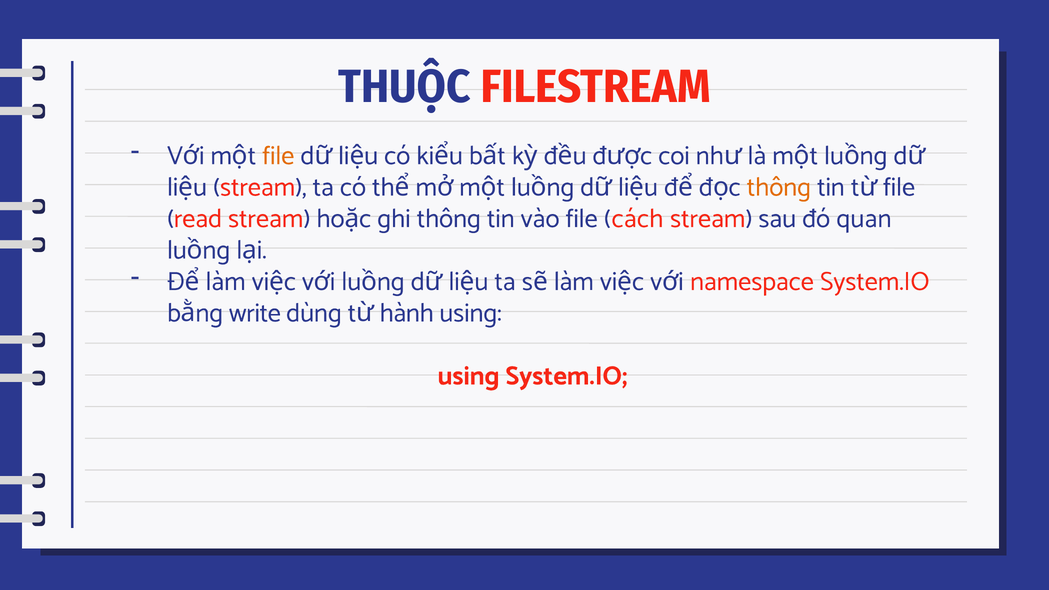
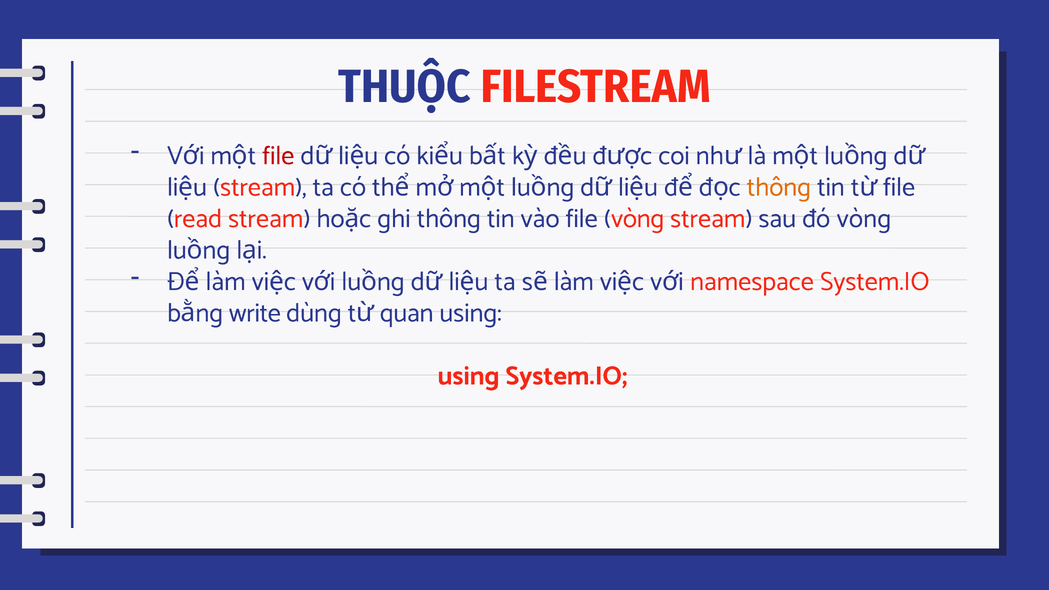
file colour: orange -> red (278, 156)
cách: cách -> vòng (638, 218)
đó quan: quan -> vòng (864, 218)
hành: hành -> quan (407, 313)
